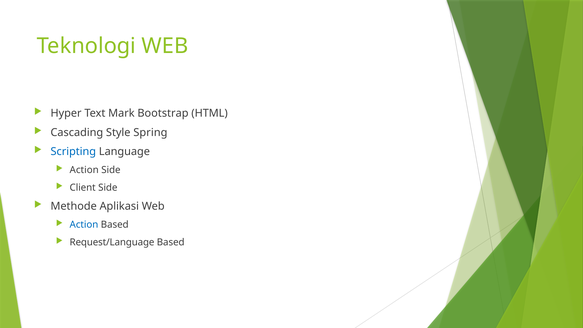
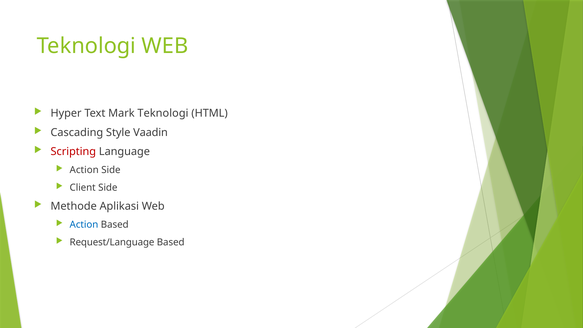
Mark Bootstrap: Bootstrap -> Teknologi (163, 113)
Spring: Spring -> Vaadin (151, 132)
Scripting colour: blue -> red (73, 152)
